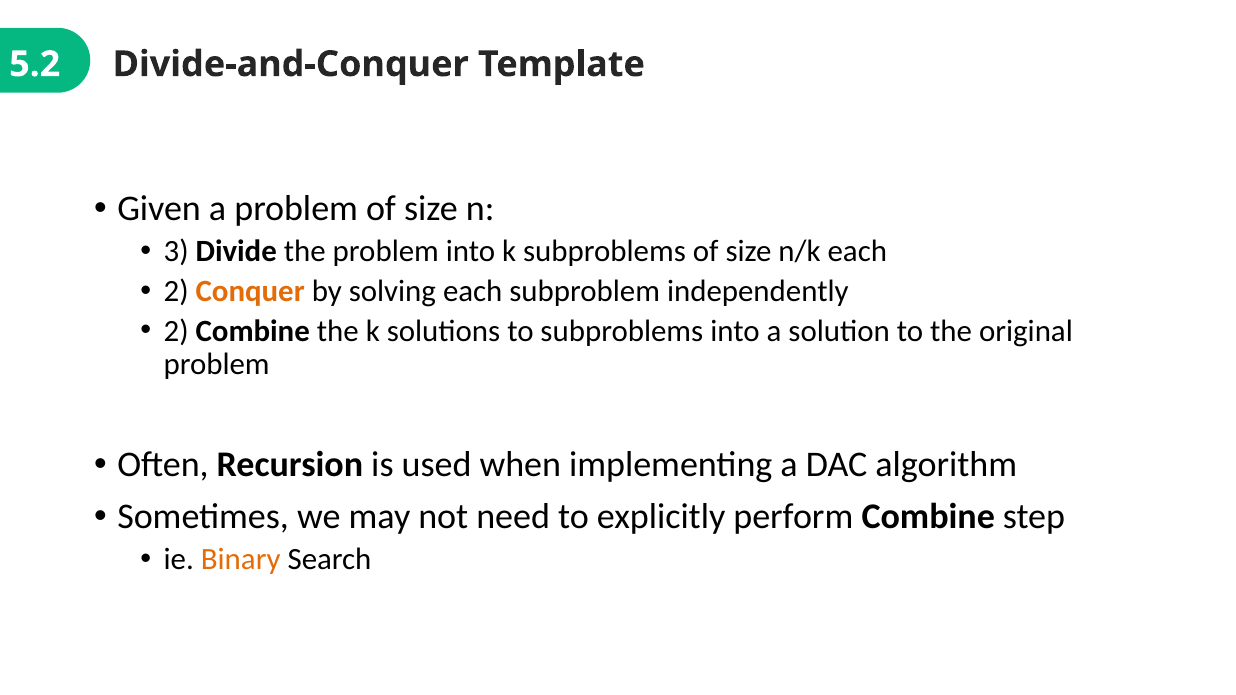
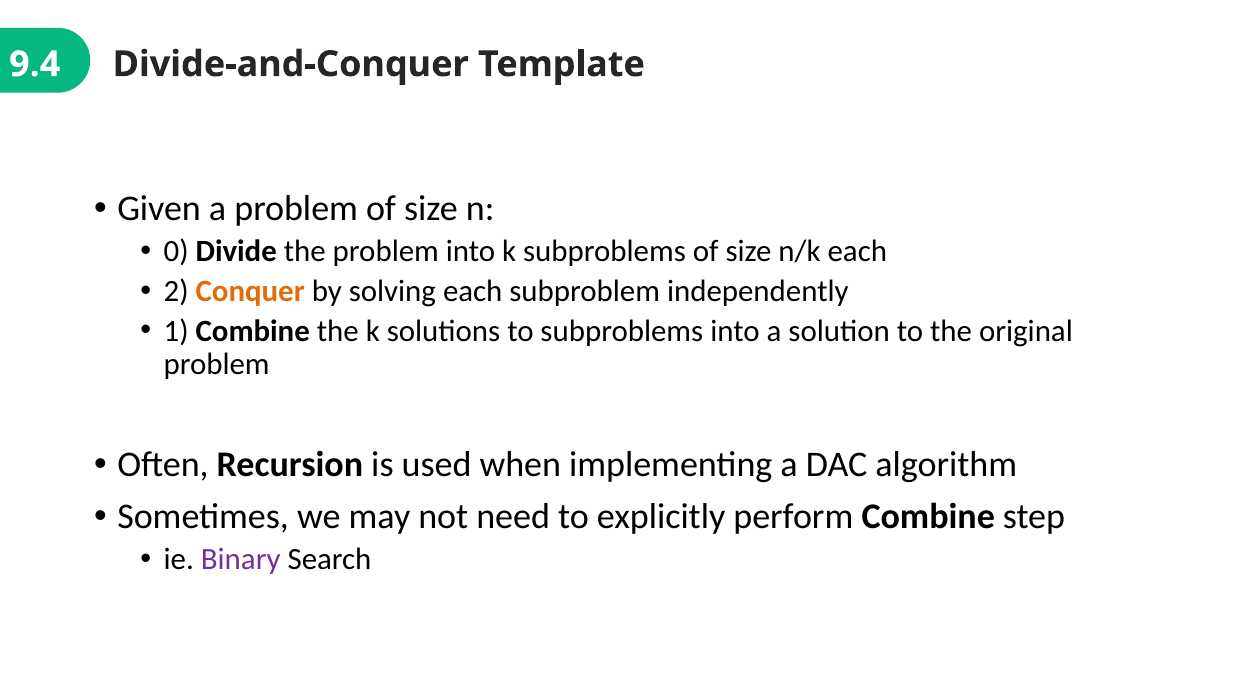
5.2: 5.2 -> 9.4 (35, 64)
3: 3 -> 0 (176, 252)
2: 2 -> 1 (176, 331)
Binary colour: orange -> purple (241, 560)
